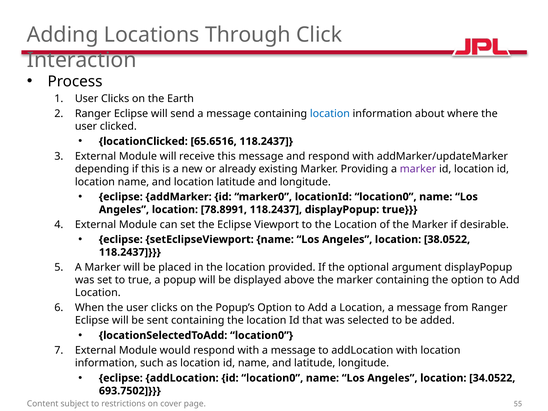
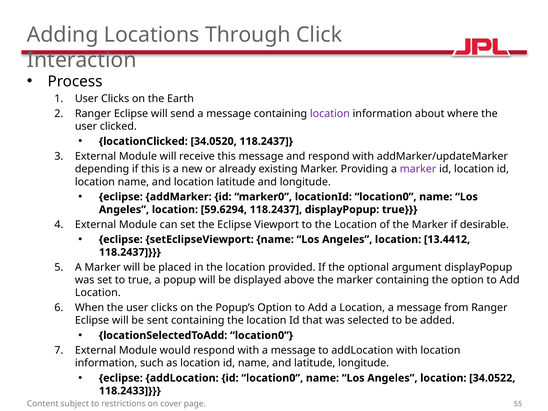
location colour: blue -> purple (330, 114)
65.6516: 65.6516 -> 34.0520 (214, 141)
78.8991: 78.8991 -> 59.6294 (224, 210)
38.0522: 38.0522 -> 13.4412 (447, 239)
693.7502: 693.7502 -> 118.2433 (130, 391)
